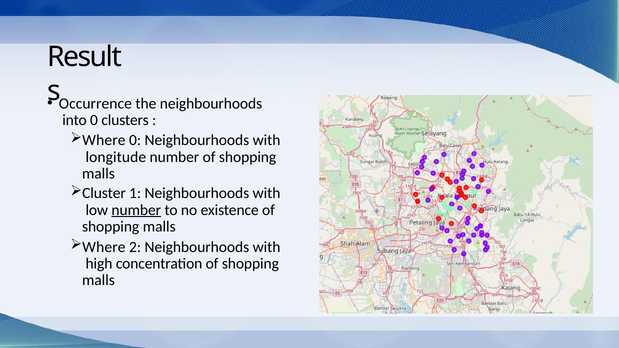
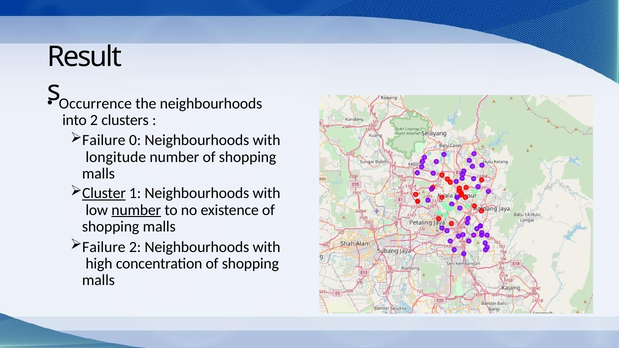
into 0: 0 -> 2 (94, 120)
Where: Where -> Failure (104, 140)
Cluster underline: none -> present (104, 193)
Where: Where -> Failure (104, 247)
